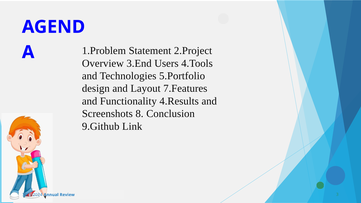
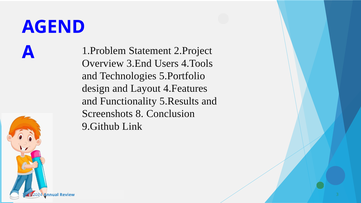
7.Features: 7.Features -> 4.Features (185, 89)
4.Results: 4.Results -> 5.Results (179, 101)
